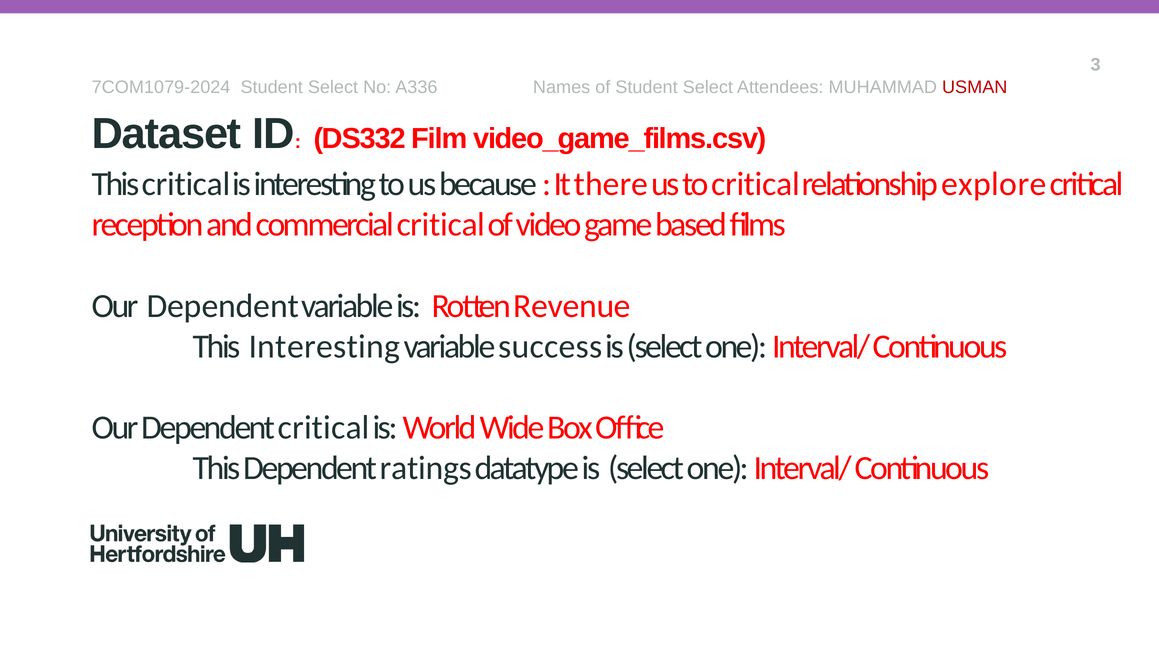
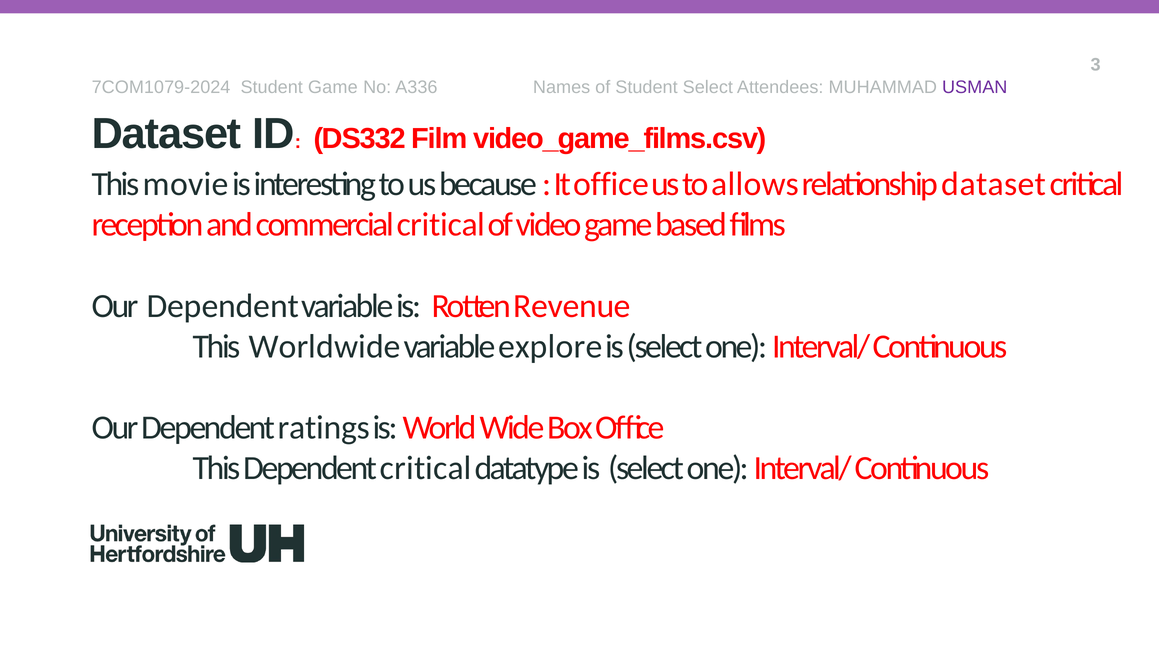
7COM1079-2024 Student Select: Select -> Game (333, 87)
USMAN colour: red -> purple (975, 87)
This critical: critical -> movie (186, 184)
It there: there -> office (611, 184)
to critical: critical -> allows (755, 184)
relationship explore: explore -> dataset (994, 184)
This Interesting: Interesting -> Worldwide (325, 346)
success: success -> explore (550, 346)
Dependent critical: critical -> ratings (324, 428)
Dependent ratings: ratings -> critical (426, 468)
